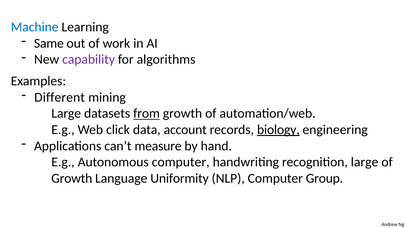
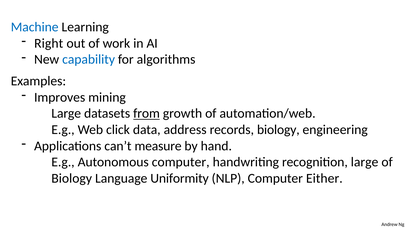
Same: Same -> Right (49, 43)
capability colour: purple -> blue (89, 60)
Different: Different -> Improves (60, 97)
account: account -> address (185, 130)
biology underline: present -> none (278, 130)
Growth: Growth -> Biology (72, 179)
Group: Group -> Either (324, 179)
